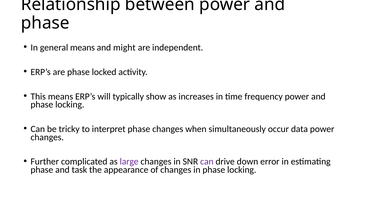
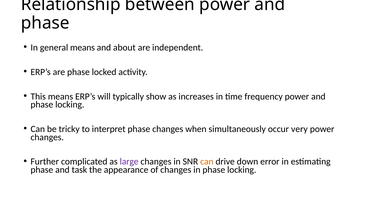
might: might -> about (124, 47)
data: data -> very (299, 129)
can colour: purple -> orange (207, 161)
